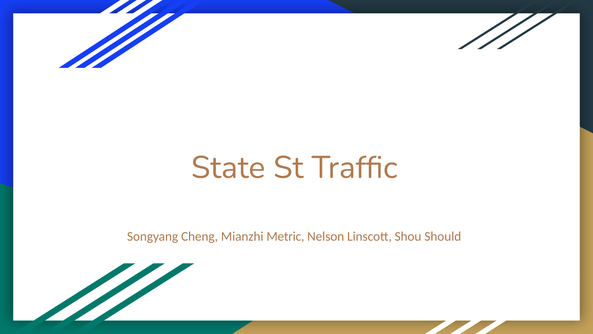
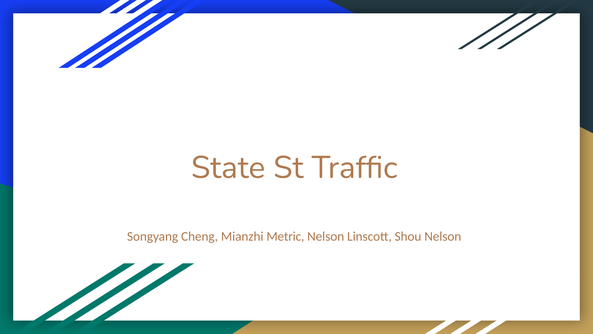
Shou Should: Should -> Nelson (443, 236)
